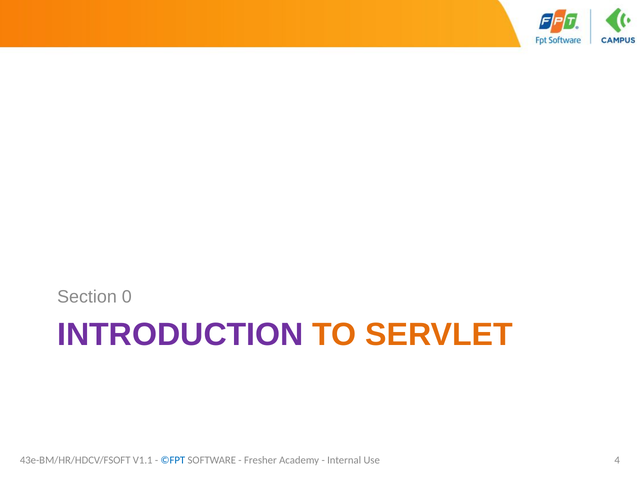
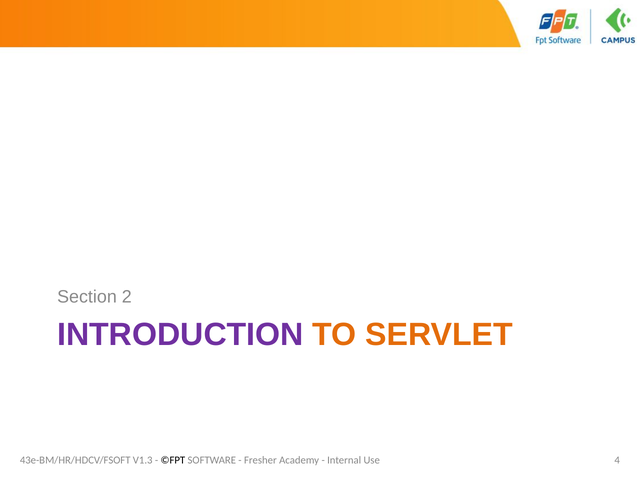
0: 0 -> 2 (127, 297)
V1.1: V1.1 -> V1.3 (143, 461)
©FPT colour: blue -> black (173, 461)
